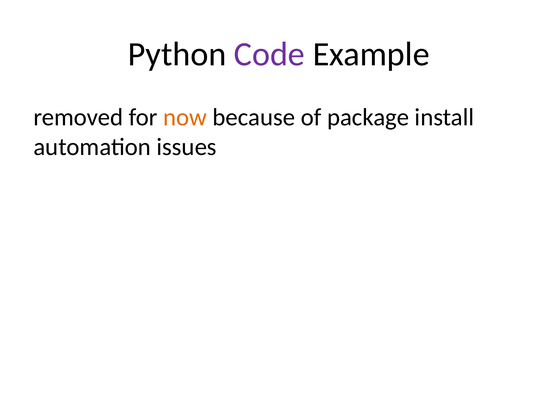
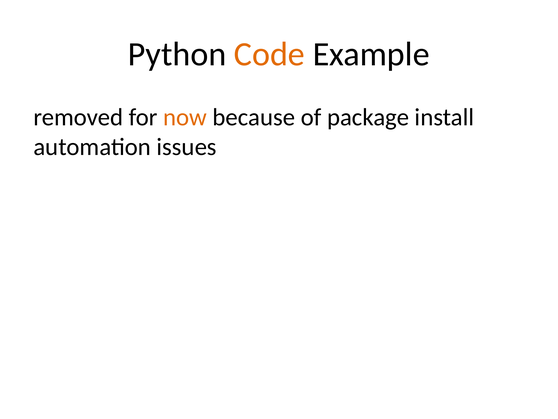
Code colour: purple -> orange (269, 54)
